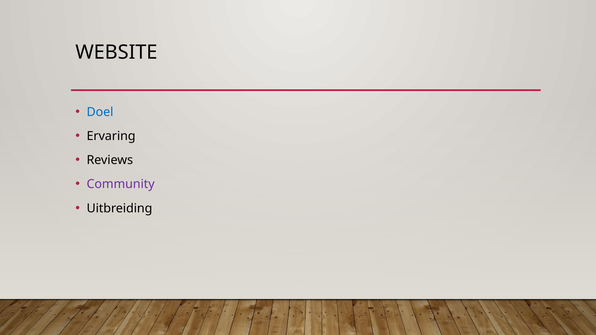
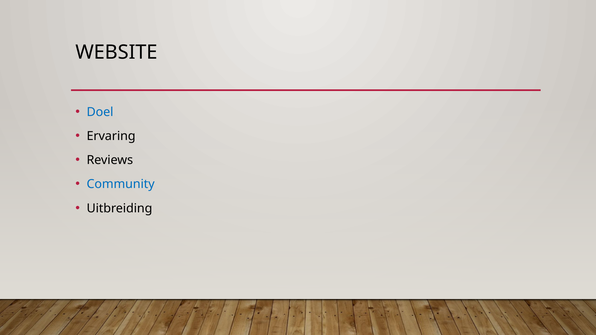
Community colour: purple -> blue (121, 184)
